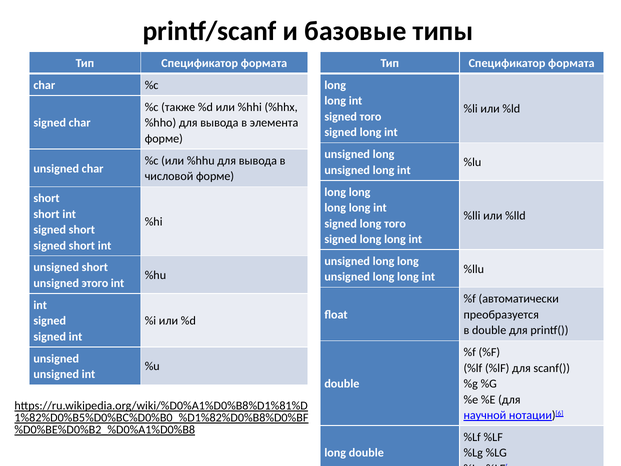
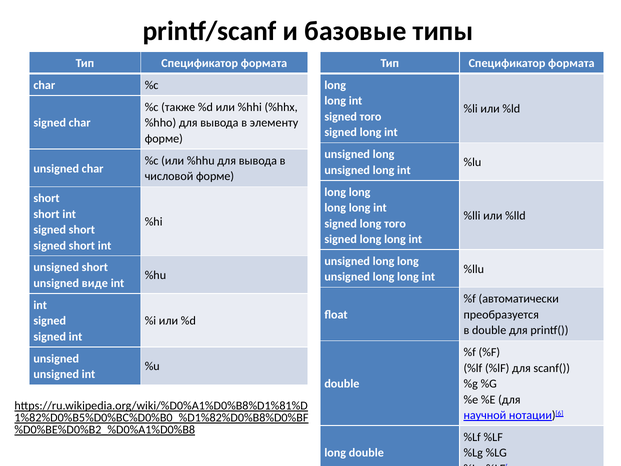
элемента: элемента -> элементу (274, 123)
этого: этого -> виде (95, 283)
